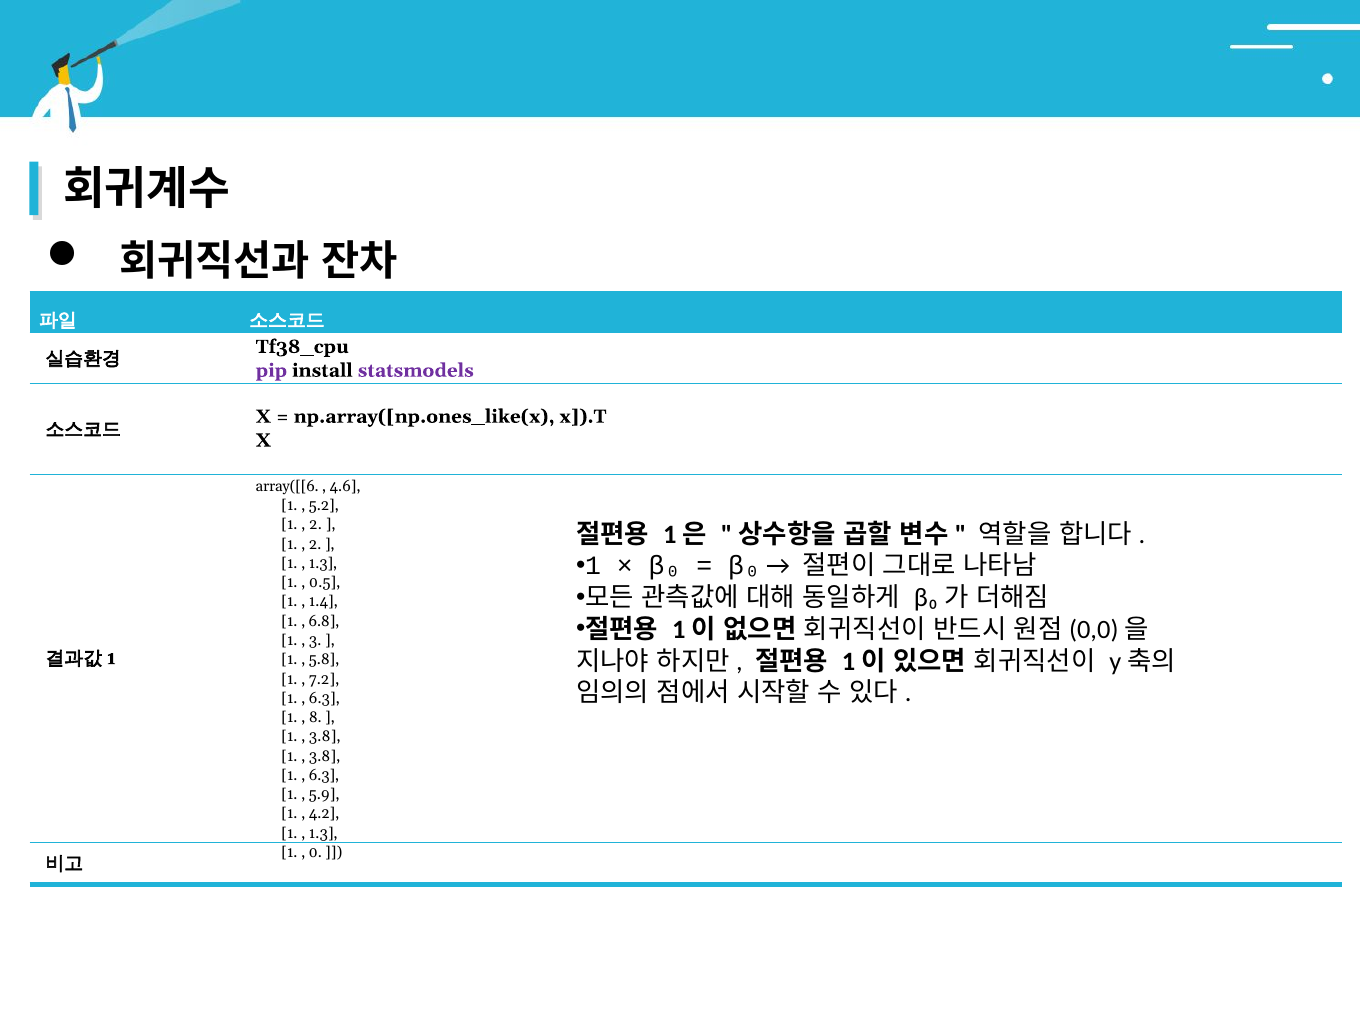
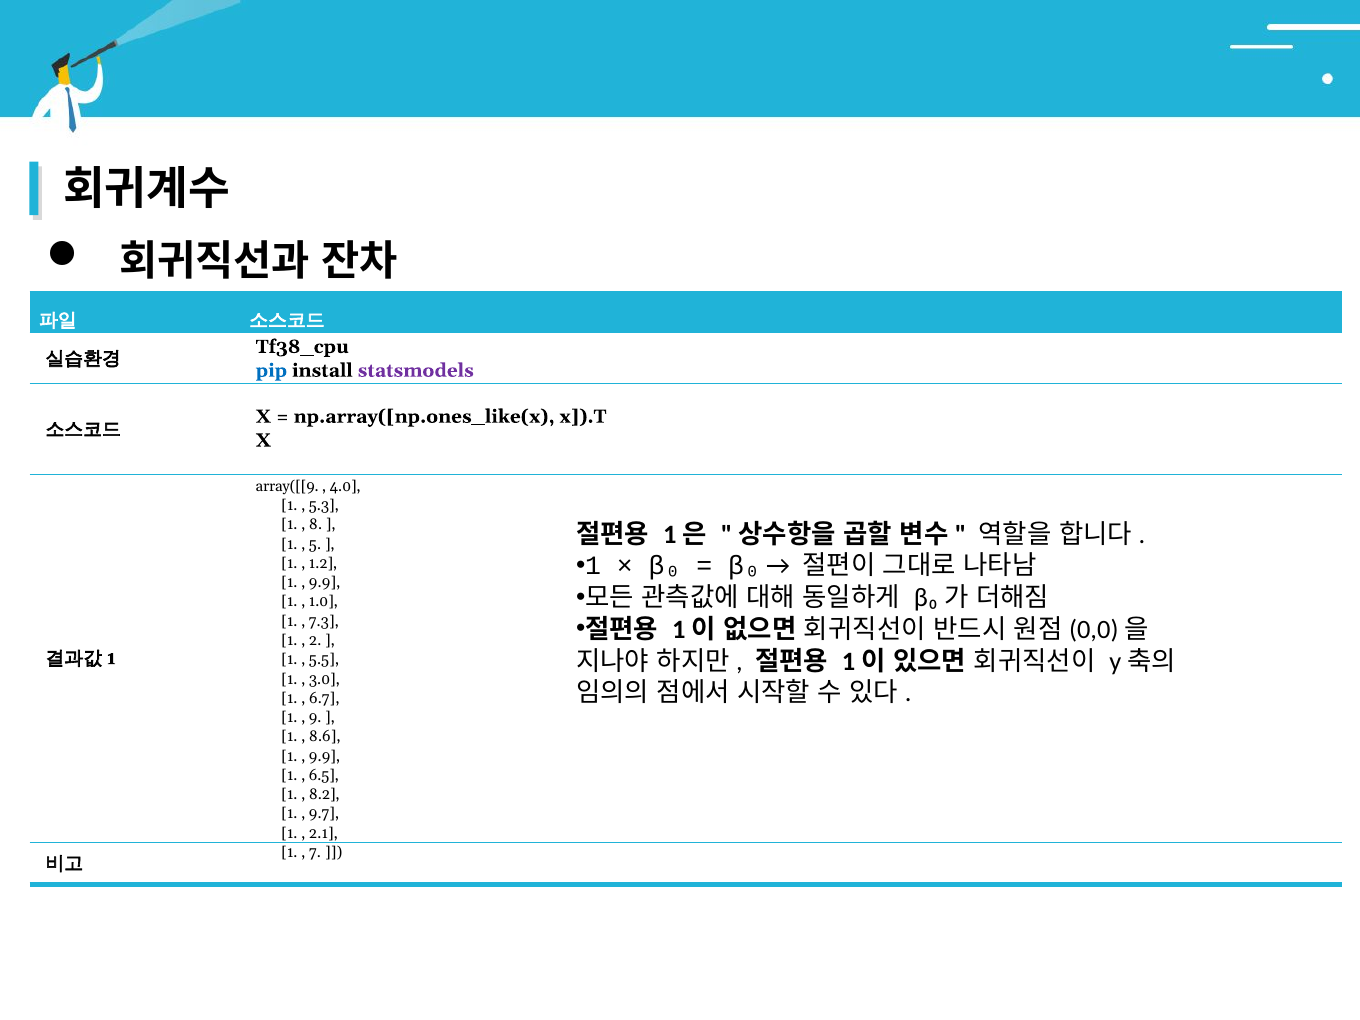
pip colour: purple -> blue (271, 370)
array([[6: array([[6 -> array([[9 (287, 486)
4.6: 4.6 -> 4.0 (345, 486)
5.2: 5.2 -> 5.3 (324, 506)
2: 2 -> 8 (316, 525)
2: 2 -> 5 (315, 544)
1.3: 1.3 -> 1.2 (323, 563)
0.5: 0.5 -> 9.9 (325, 583)
1.4: 1.4 -> 1.0 (323, 602)
6.8: 6.8 -> 7.3 (324, 621)
3: 3 -> 2 (315, 640)
5.8: 5.8 -> 5.5 (324, 660)
7.2: 7.2 -> 3.0 (324, 679)
6.3: 6.3 -> 6.7 (324, 698)
8: 8 -> 9 (315, 718)
3.8: 3.8 -> 8.6 (325, 737)
3.8: 3.8 -> 9.9 (325, 756)
6.3: 6.3 -> 6.5 (324, 775)
5.9: 5.9 -> 8.2 (324, 795)
4.2: 4.2 -> 9.7 (324, 814)
1.3: 1.3 -> 2.1 (323, 833)
0: 0 -> 7 (315, 853)
